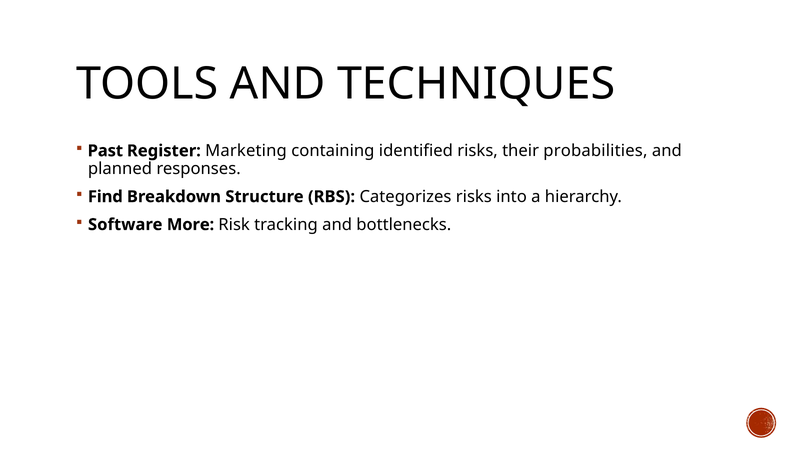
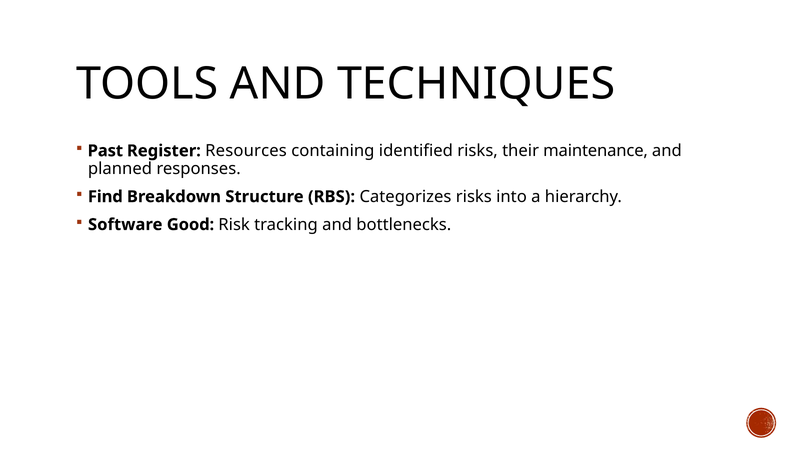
Marketing: Marketing -> Resources (246, 151)
probabilities: probabilities -> maintenance (596, 151)
More: More -> Good (190, 225)
